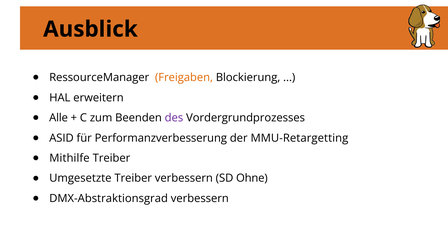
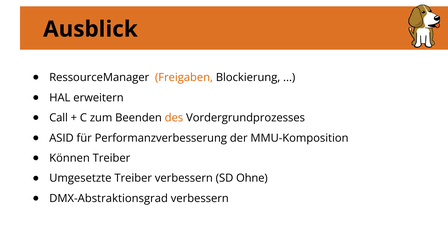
Alle: Alle -> Call (59, 118)
des colour: purple -> orange (174, 118)
MMU-Retargetting: MMU-Retargetting -> MMU-Komposition (299, 138)
Mithilfe: Mithilfe -> Können (70, 158)
